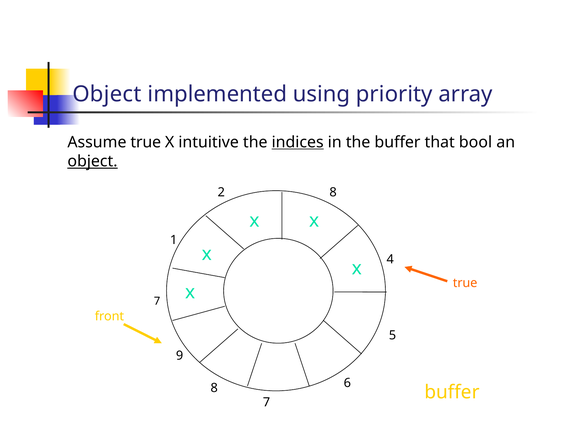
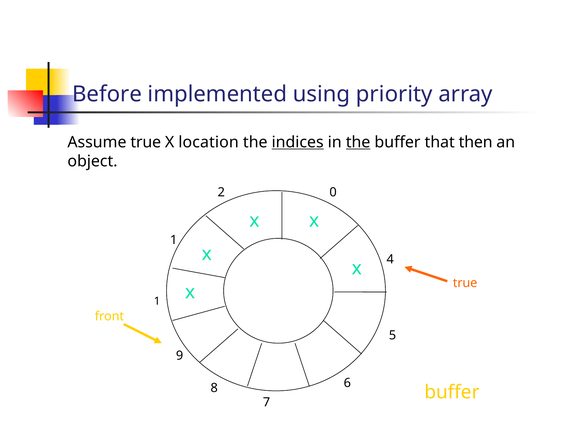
Object: Object -> Before (107, 94)
intuitive: intuitive -> location (209, 142)
the underline: none -> present (358, 142)
bool: bool -> then (476, 142)
object underline: present -> none (92, 161)
2 8: 8 -> 0 (333, 192)
7: 7 -> 1 (157, 301)
